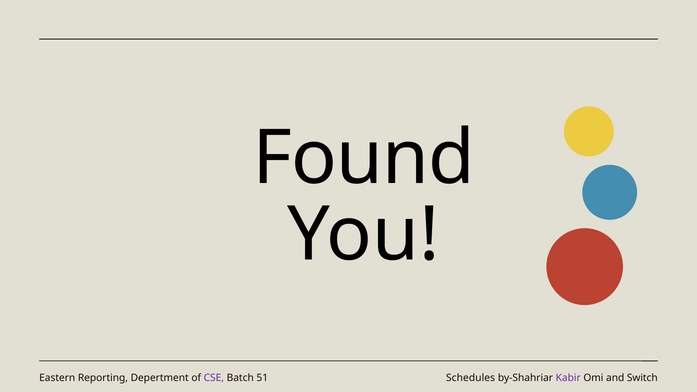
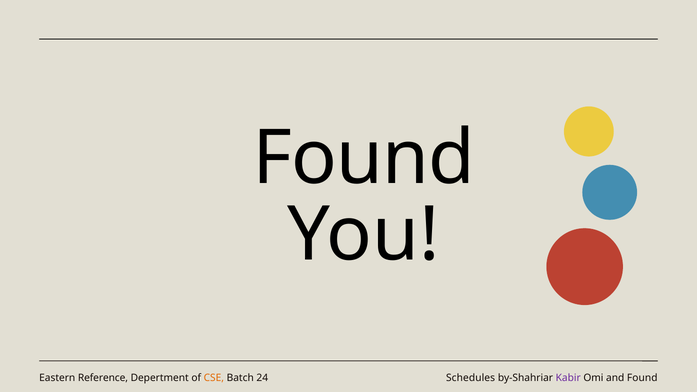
Reporting: Reporting -> Reference (103, 378)
CSE colour: purple -> orange (214, 378)
51: 51 -> 24 (262, 378)
and Switch: Switch -> Found (642, 378)
